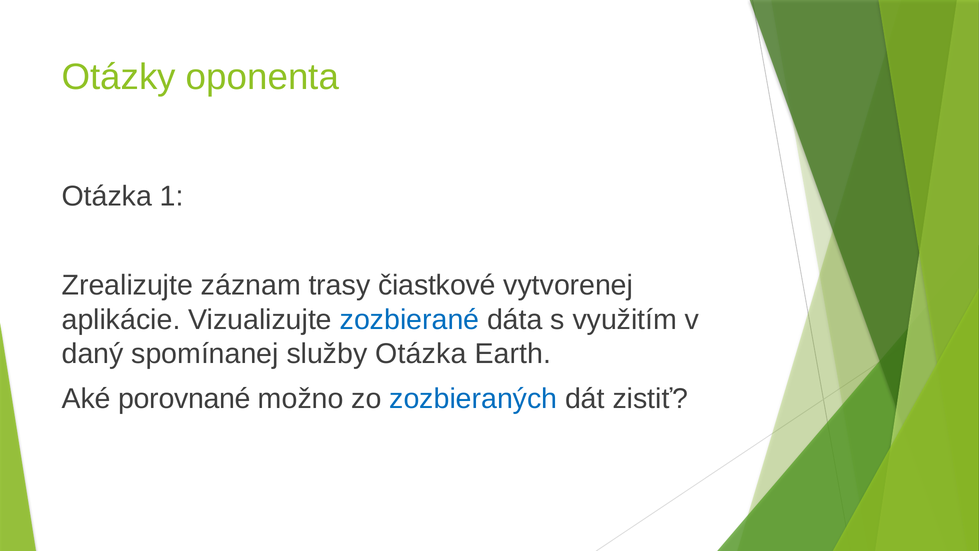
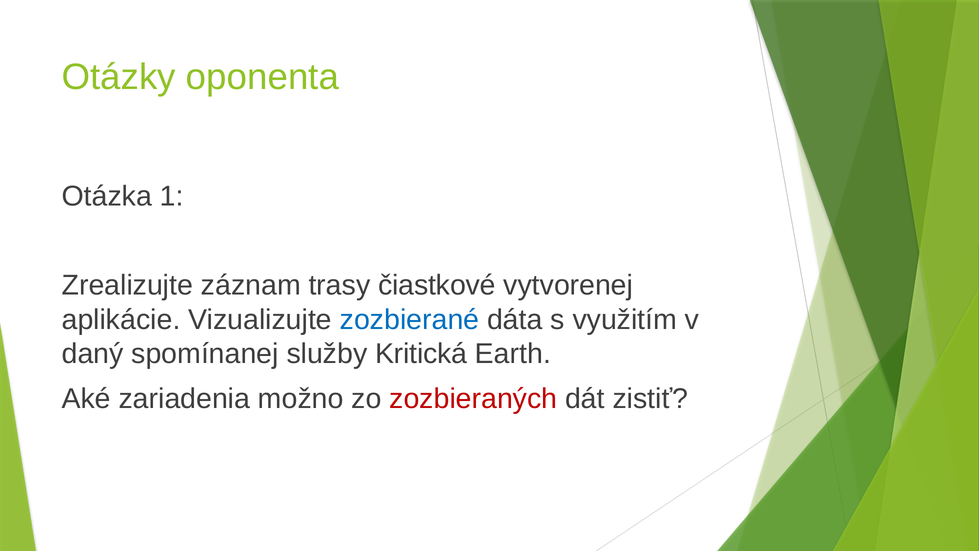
služby Otázka: Otázka -> Kritická (421, 354)
porovnané: porovnané -> zariadenia (184, 398)
zozbieraných colour: blue -> red (473, 398)
